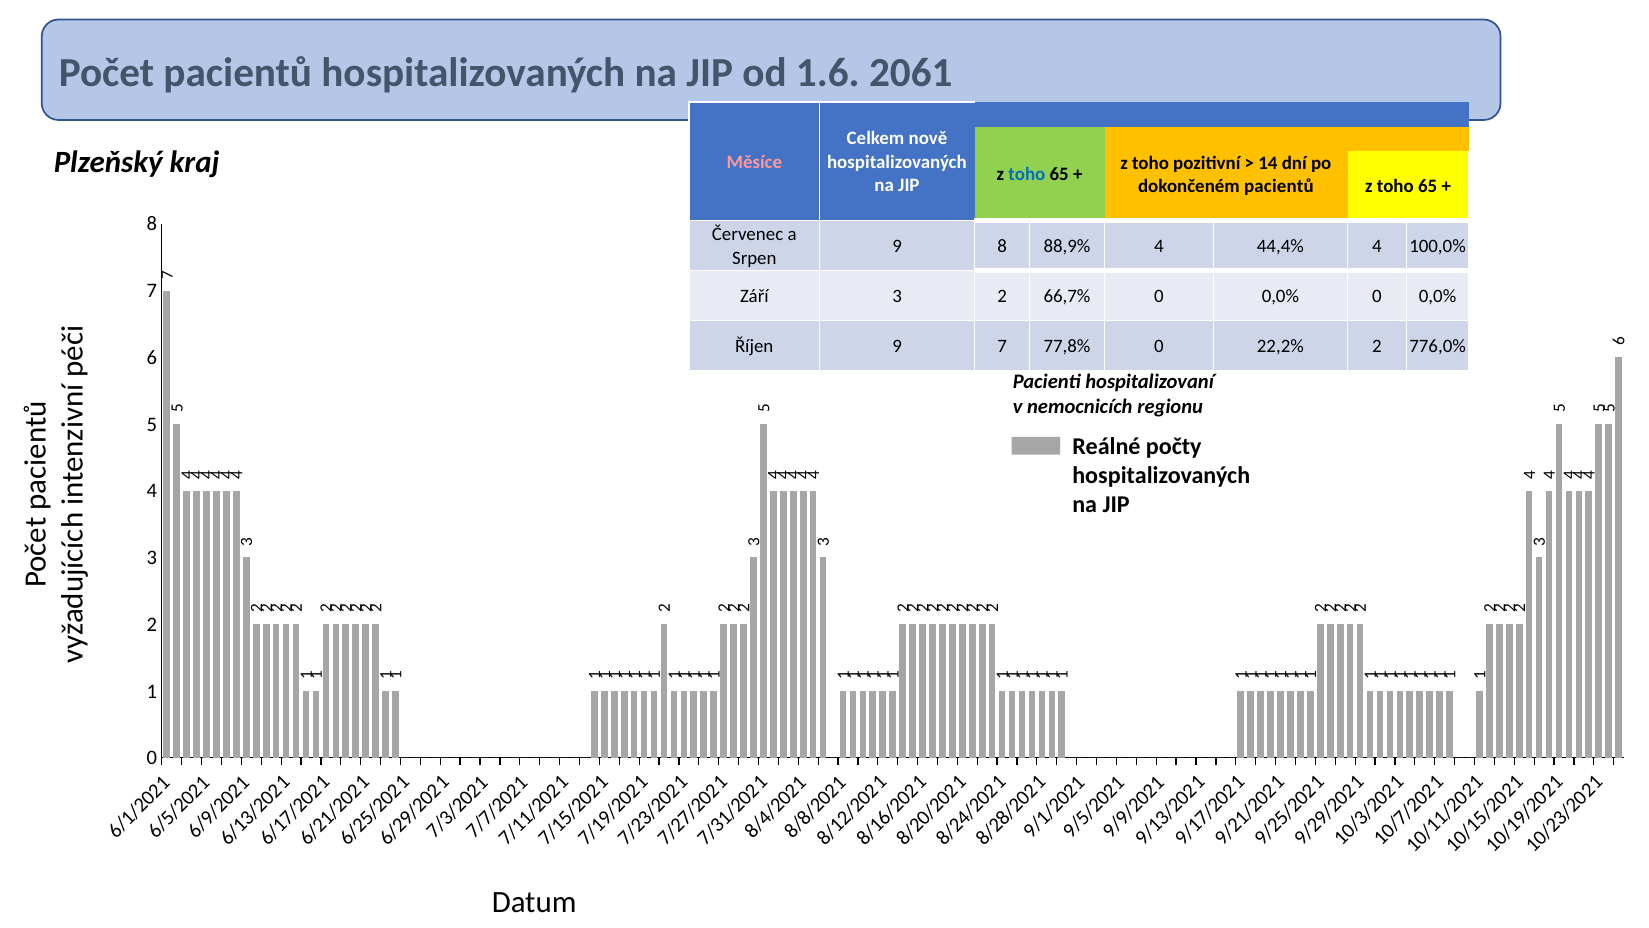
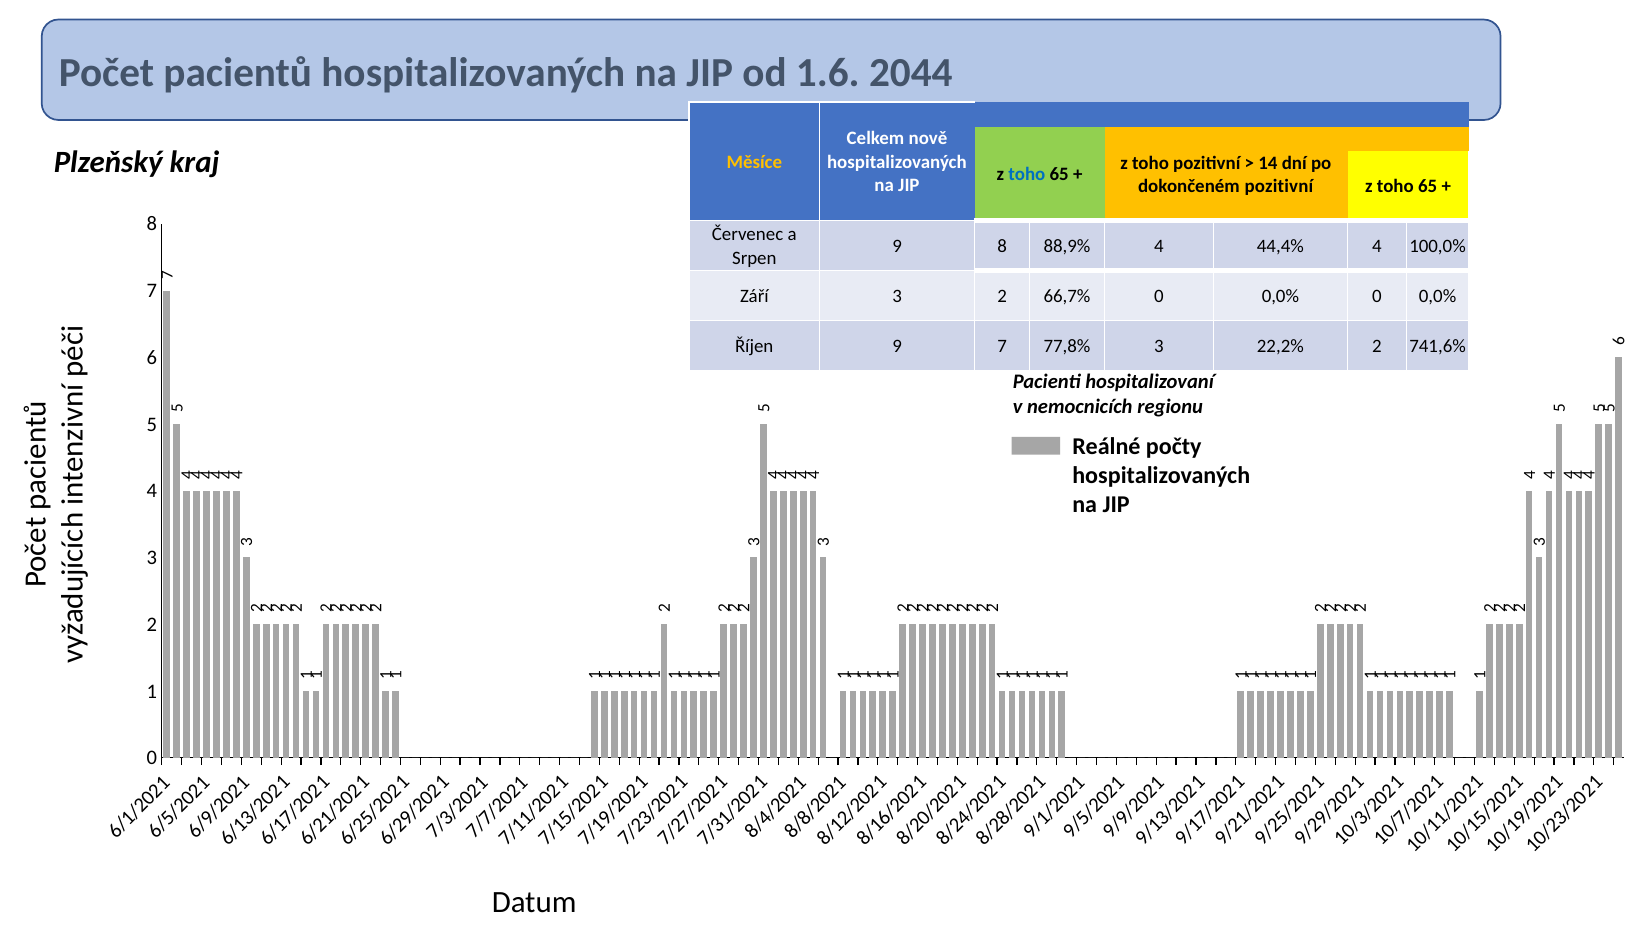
2061: 2061 -> 2044 (911, 73)
Měsíce colour: pink -> yellow (754, 162)
dokončeném pacientů: pacientů -> pozitivní (1279, 186)
77,8% 0: 0 -> 3 (1159, 347)
776,0%: 776,0% -> 741,6% (1438, 347)
